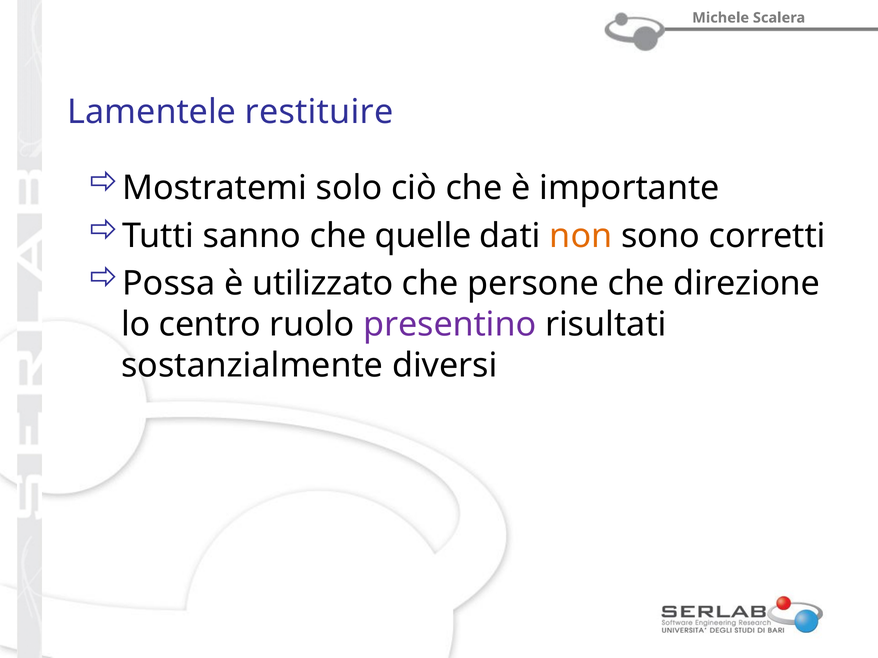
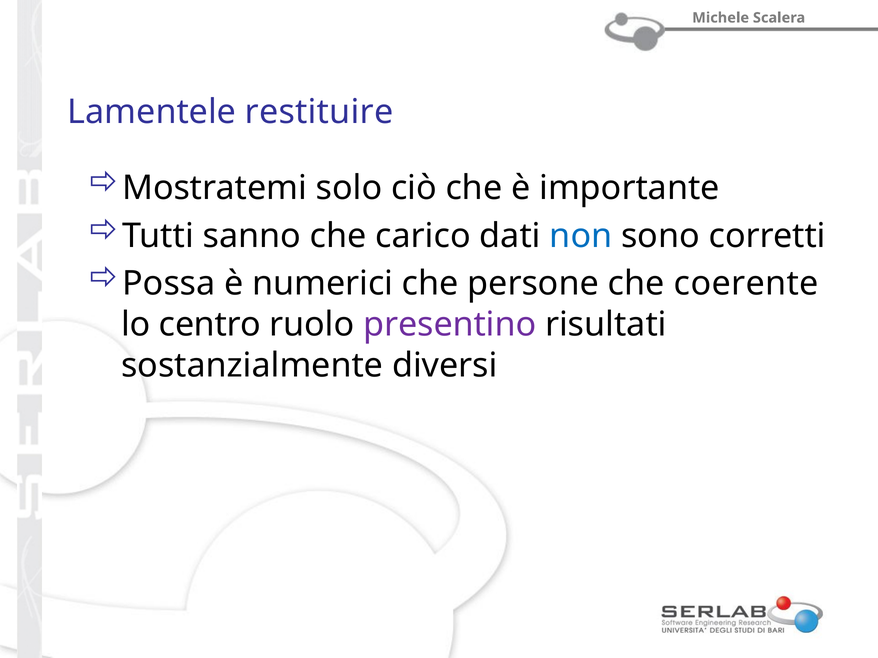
quelle: quelle -> carico (423, 236)
non colour: orange -> blue (581, 236)
utilizzato: utilizzato -> numerici (323, 284)
direzione: direzione -> coerente (746, 284)
